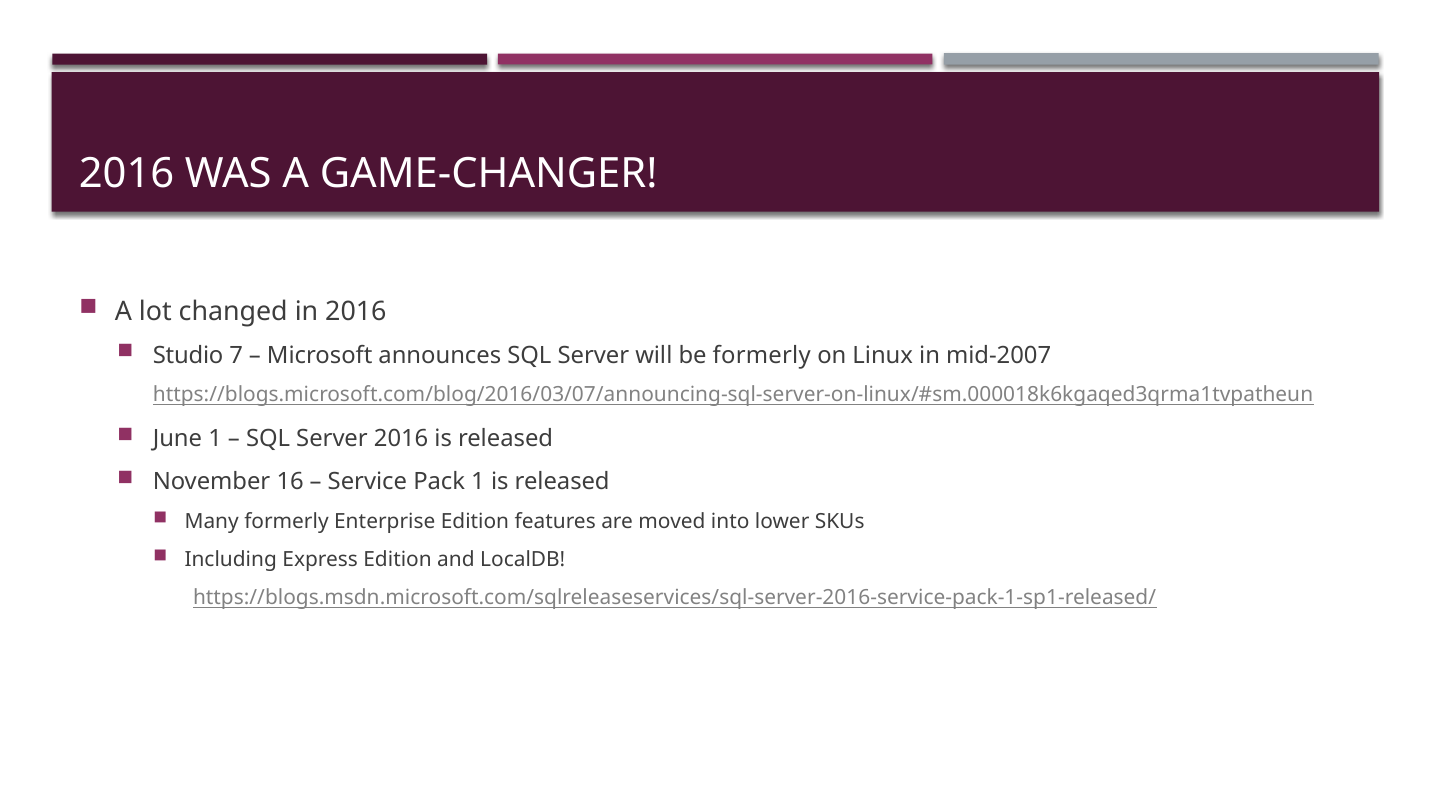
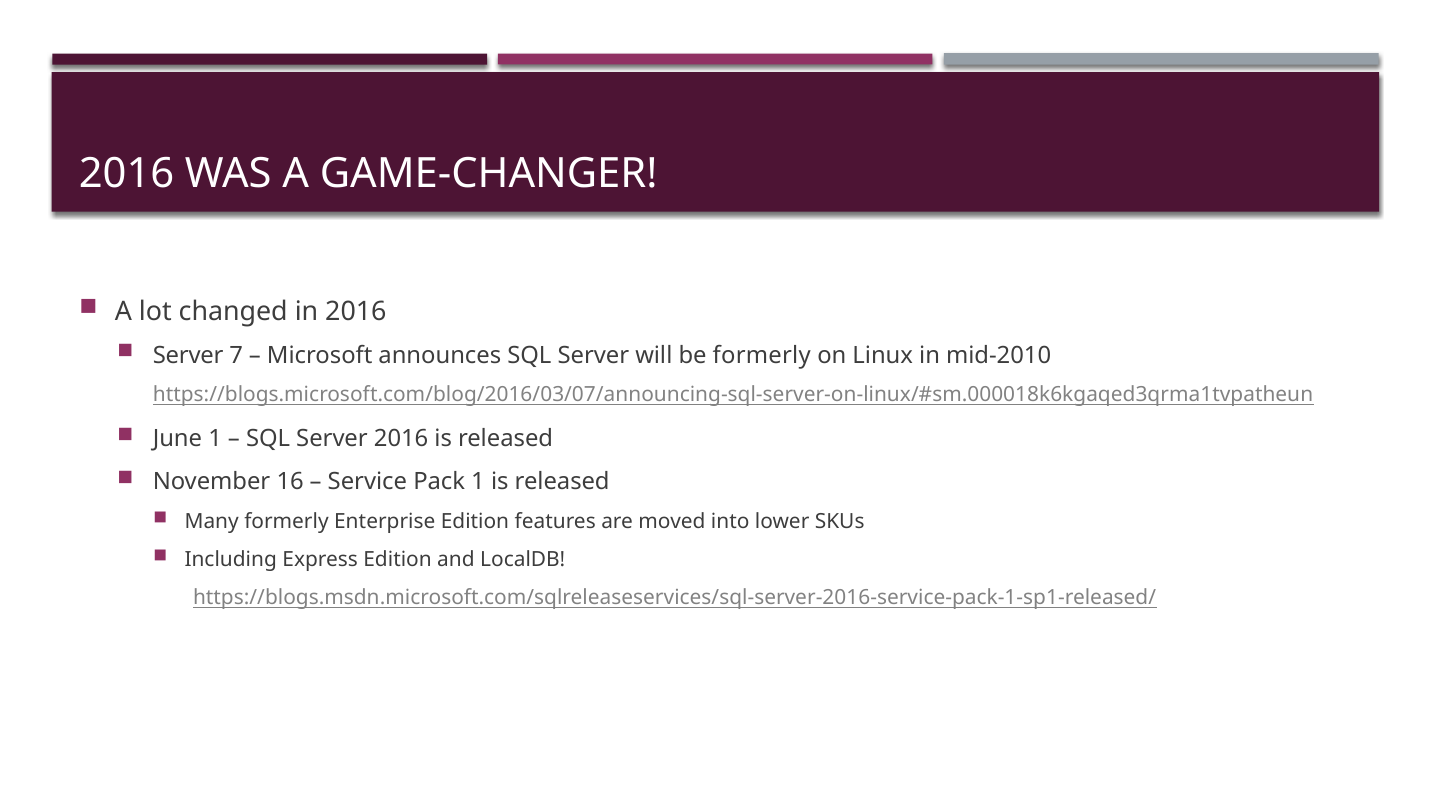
Studio: Studio -> Server (188, 355)
mid-2007: mid-2007 -> mid-2010 (999, 355)
